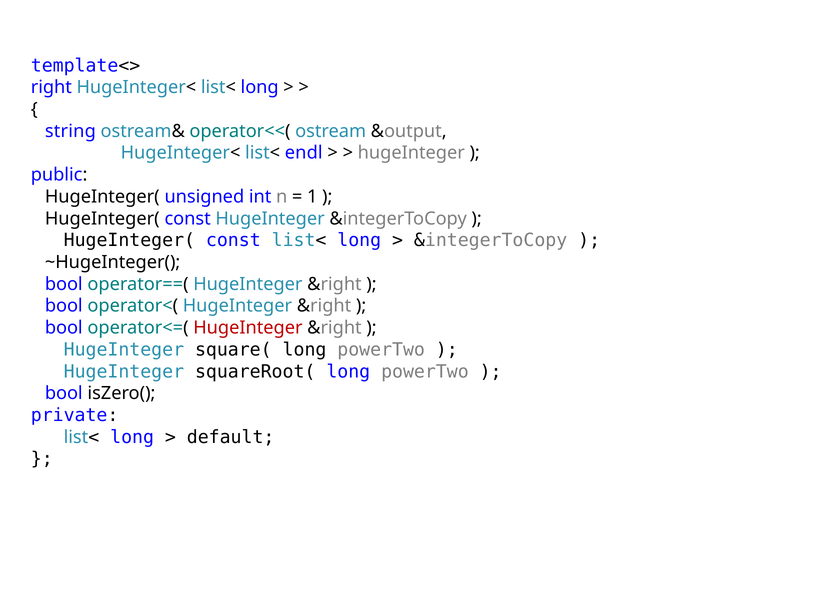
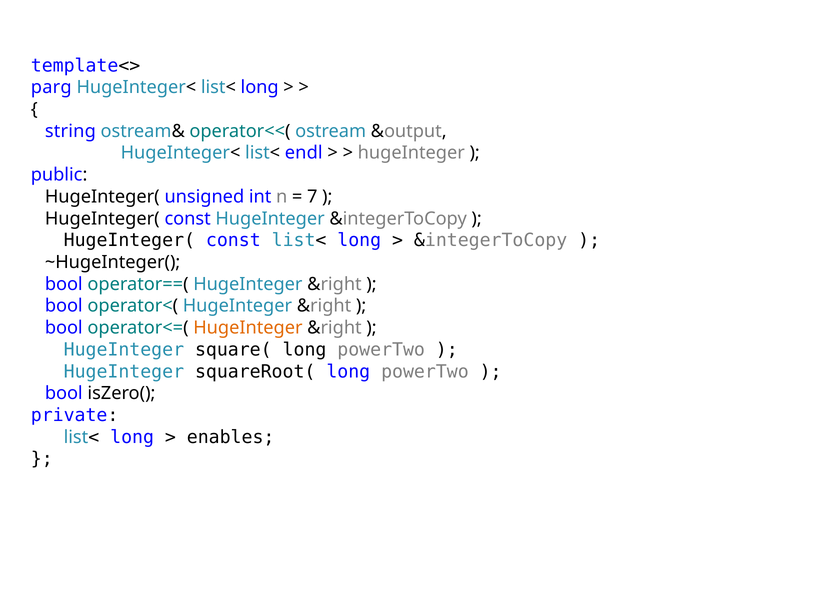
right: right -> parg (51, 87)
1: 1 -> 7 (312, 197)
HugeInteger colour: red -> orange (248, 328)
default: default -> enables (231, 438)
